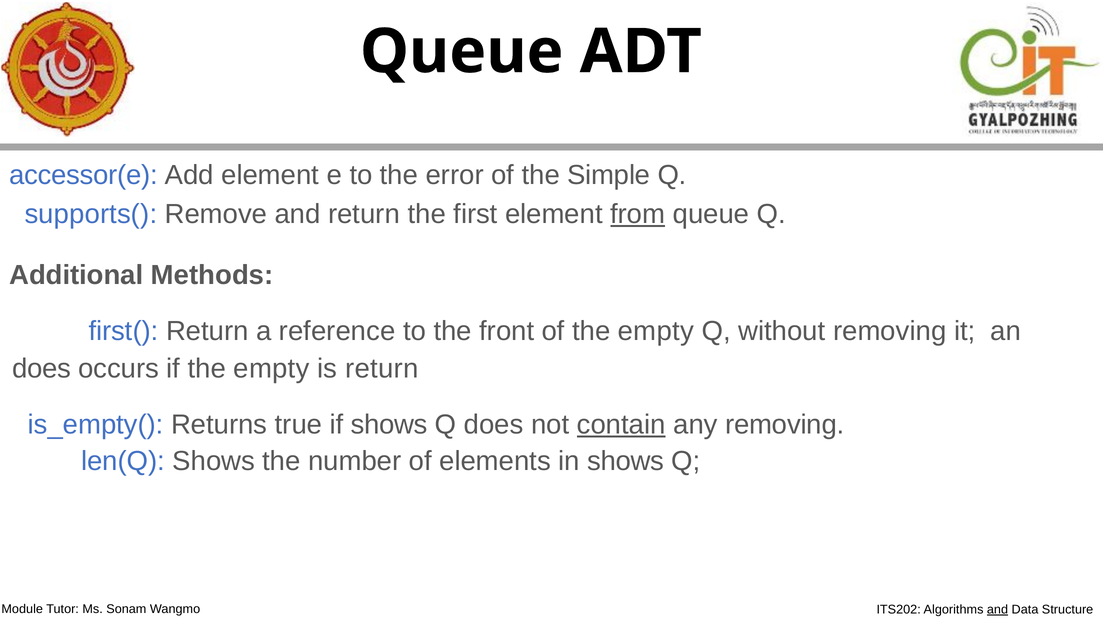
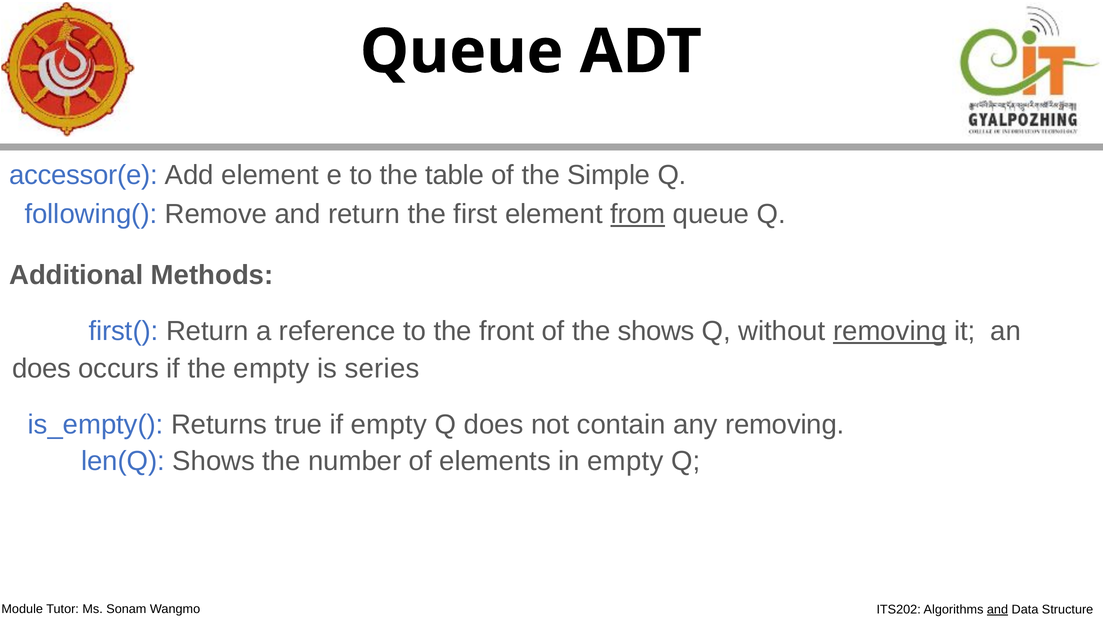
error: error -> table (455, 175)
supports(: supports( -> following( (91, 214)
of the empty: empty -> shows (656, 331)
removing underline: none -> present (890, 331)
is return: return -> series (382, 369)
if shows: shows -> empty (389, 425)
contain underline: present -> none (621, 425)
in shows: shows -> empty (625, 462)
